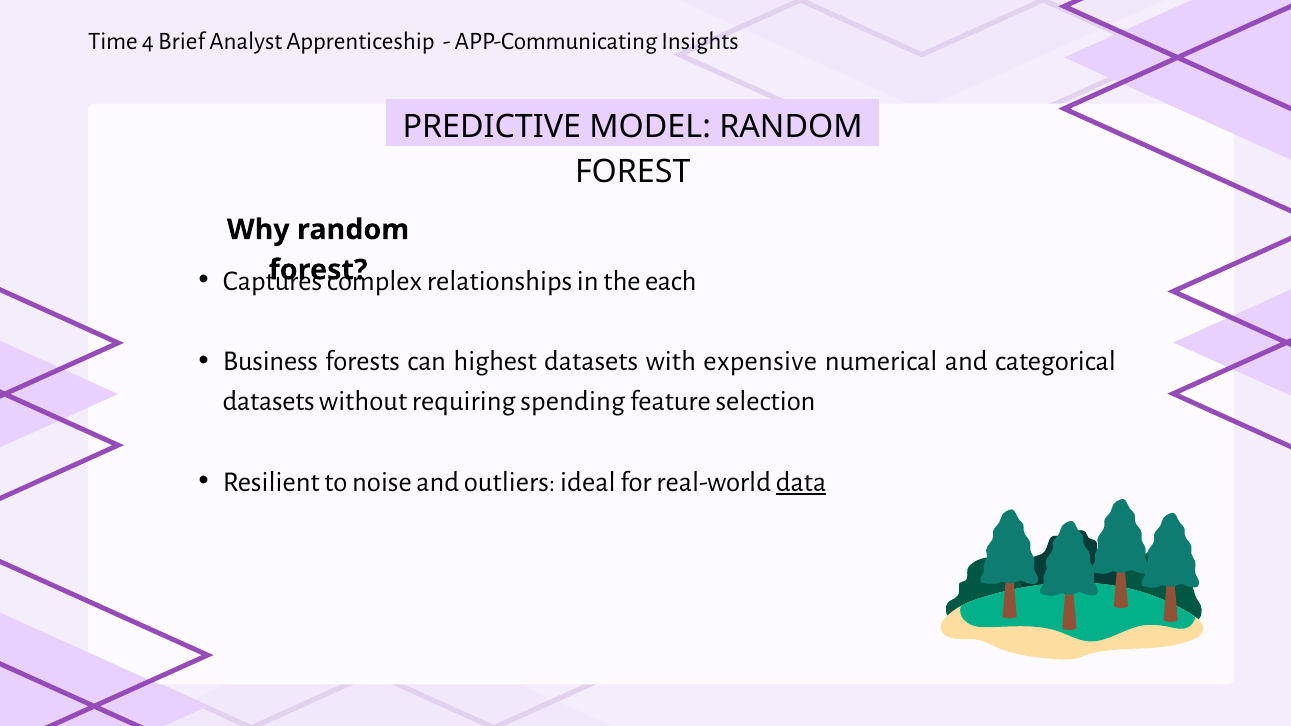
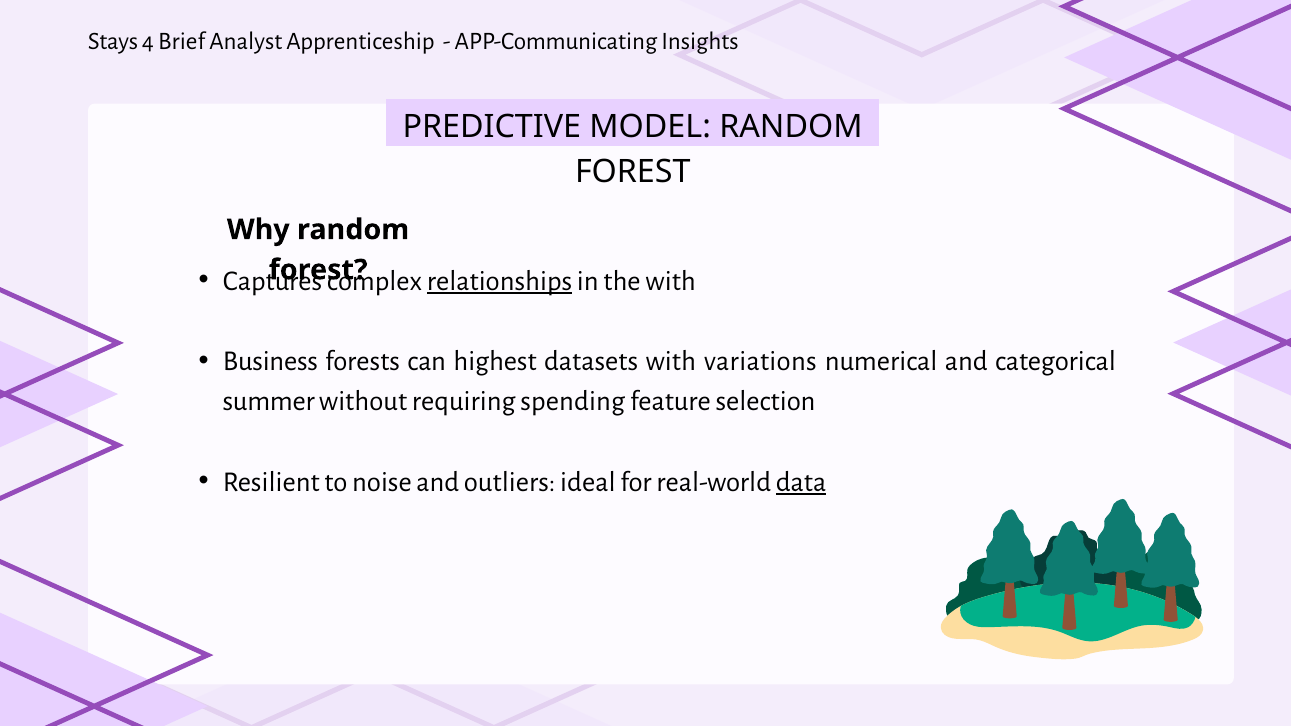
Time: Time -> Stays (113, 41)
relationships underline: none -> present (500, 281)
the each: each -> with (671, 281)
expensive: expensive -> variations (760, 361)
datasets: datasets -> summer (269, 401)
